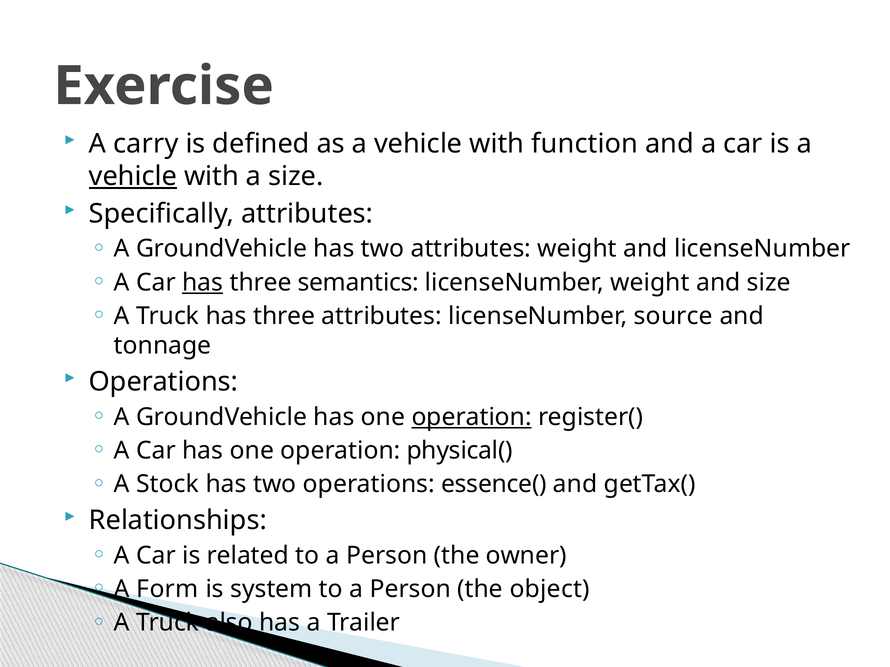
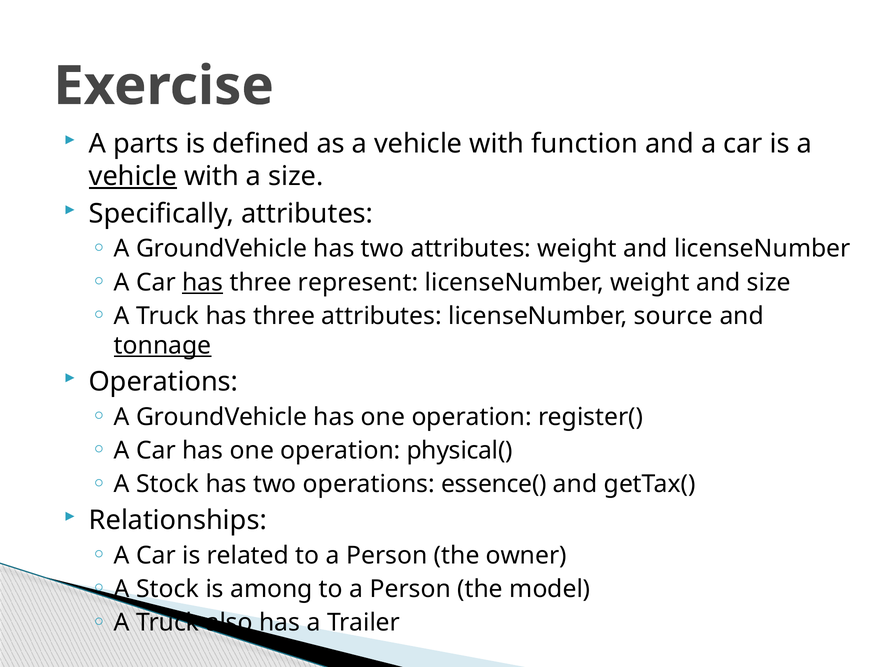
carry: carry -> parts (146, 144)
semantics: semantics -> represent (358, 283)
tonnage underline: none -> present (163, 346)
operation underline: present -> none (472, 417)
Form: Form -> Stock (167, 589)
system: system -> among (271, 589)
object: object -> model (550, 589)
